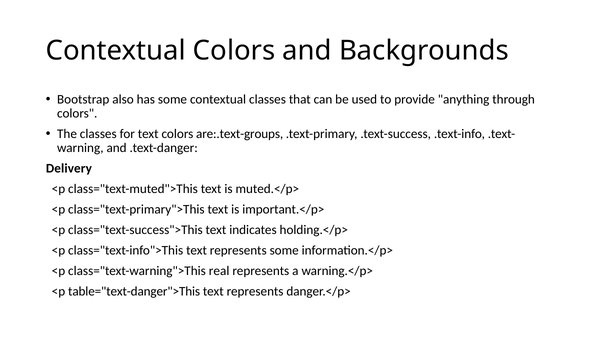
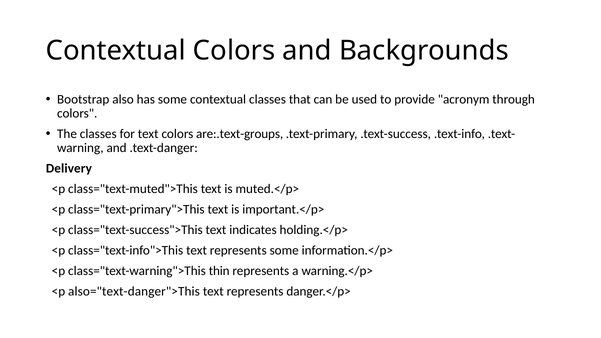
anything: anything -> acronym (464, 99)
real: real -> thin (219, 271)
table="text-danger">This: table="text-danger">This -> also="text-danger">This (134, 291)
